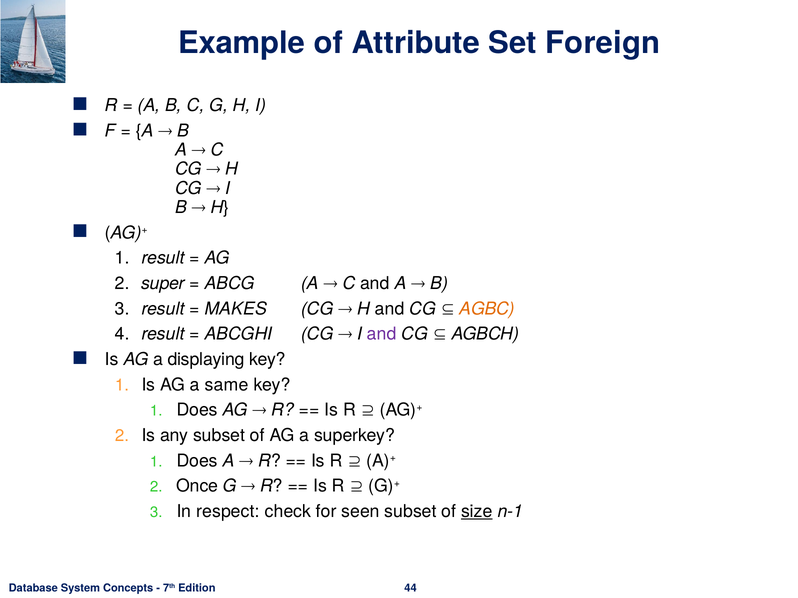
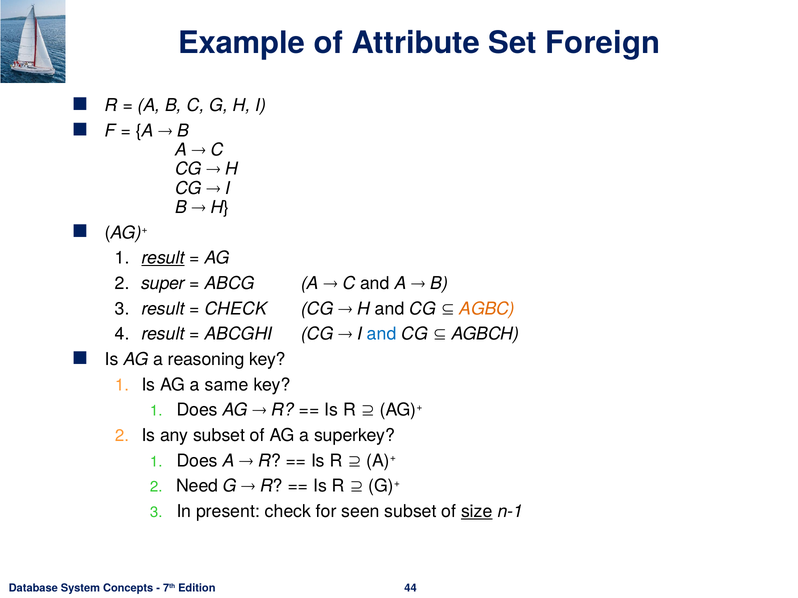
result underline: none -> present (163, 258)
MAKES: MAKES -> CHECK (236, 309)
and colour: purple -> blue (382, 334)
displaying: displaying -> reasoning (206, 360)
Once: Once -> Need (197, 486)
respect: respect -> present (228, 512)
